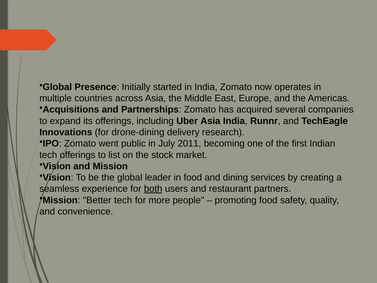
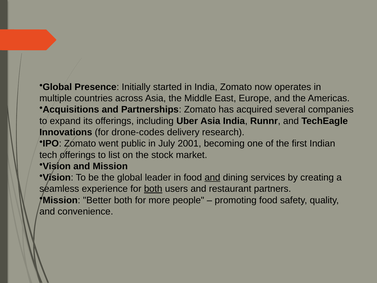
drone-dining: drone-dining -> drone-codes (138, 132)
2011: 2011 -> 2001 (189, 143)
and underline: none -> present (212, 177)
Better tech: tech -> both (123, 200)
